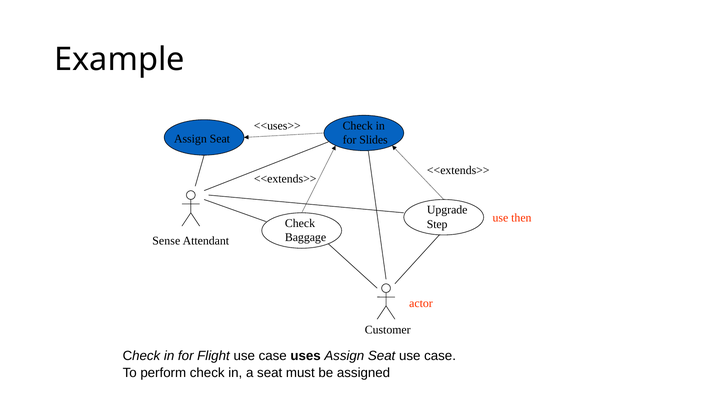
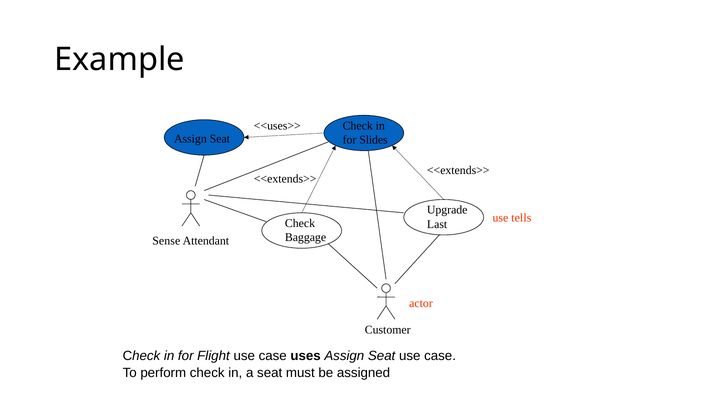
then: then -> tells (521, 218)
Step: Step -> Last (437, 224)
